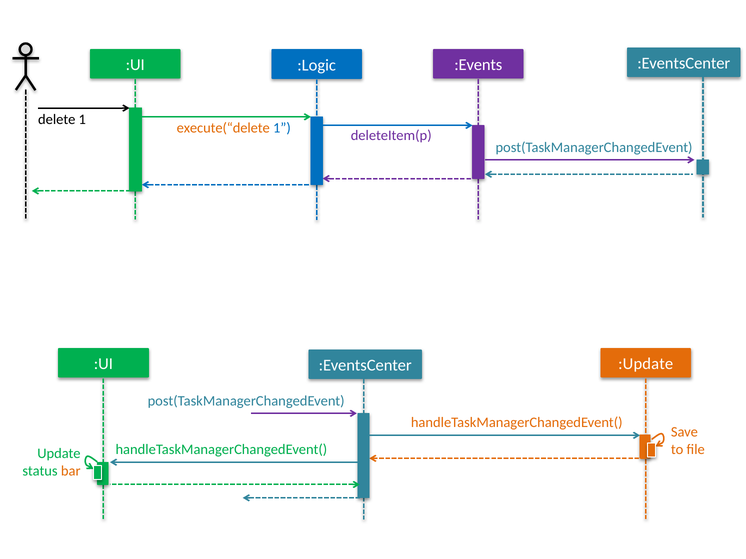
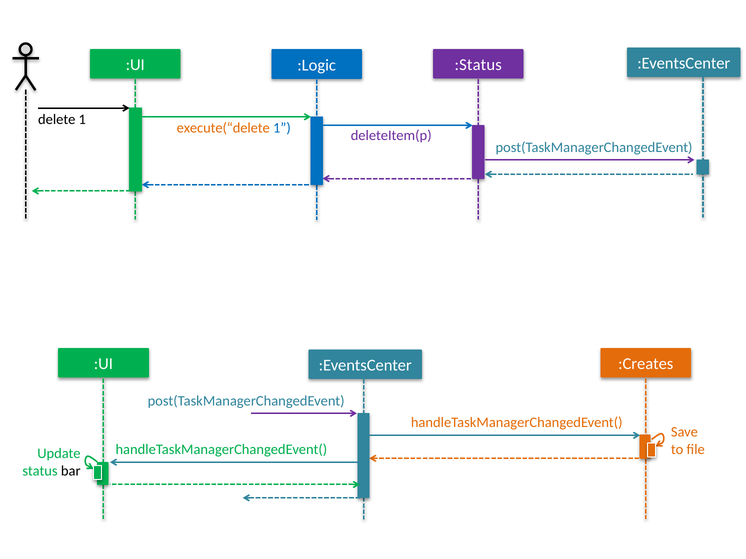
:Events: :Events -> :Status (478, 65)
:Update: :Update -> :Creates (646, 364)
bar colour: orange -> black (71, 471)
